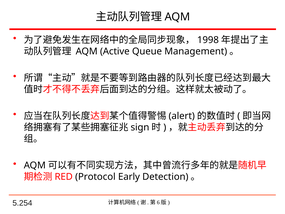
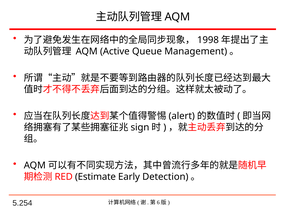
Protocol: Protocol -> Estimate (95, 177)
